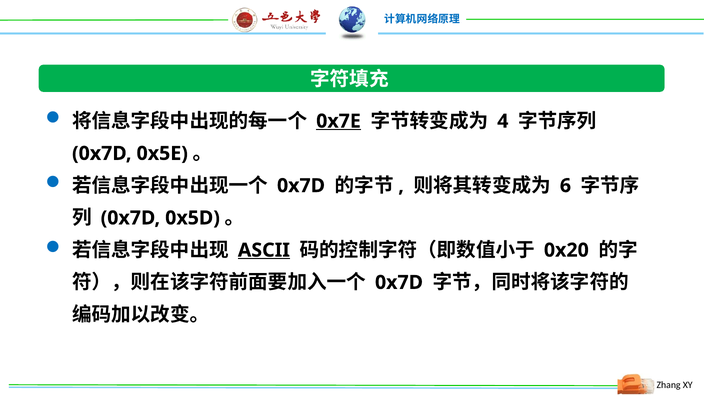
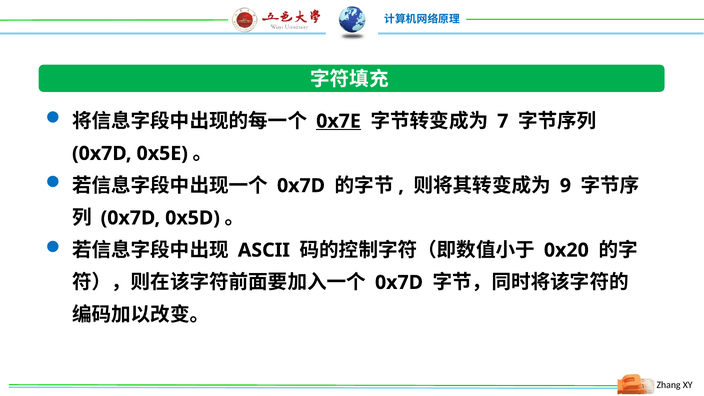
4: 4 -> 7 (503, 121)
6: 6 -> 9 (565, 186)
ASCII underline: present -> none (264, 250)
